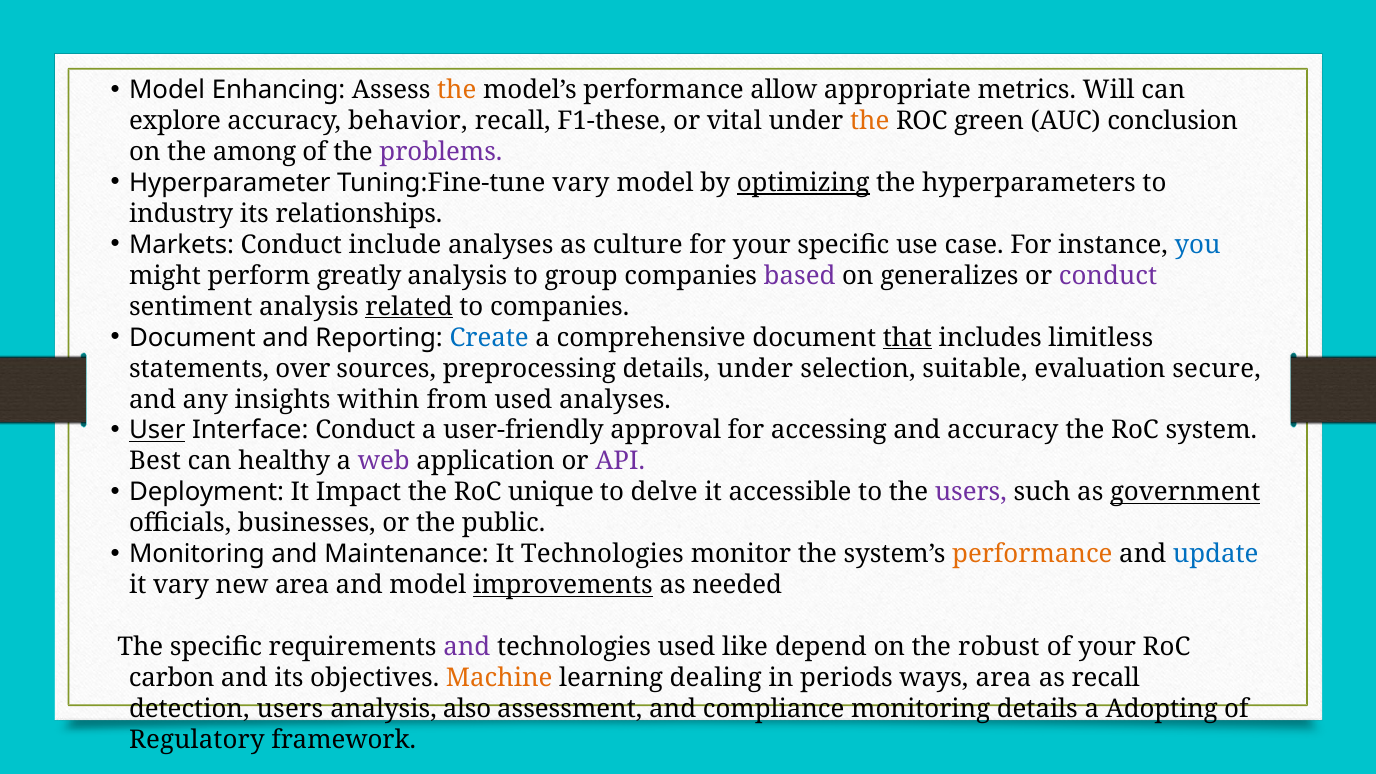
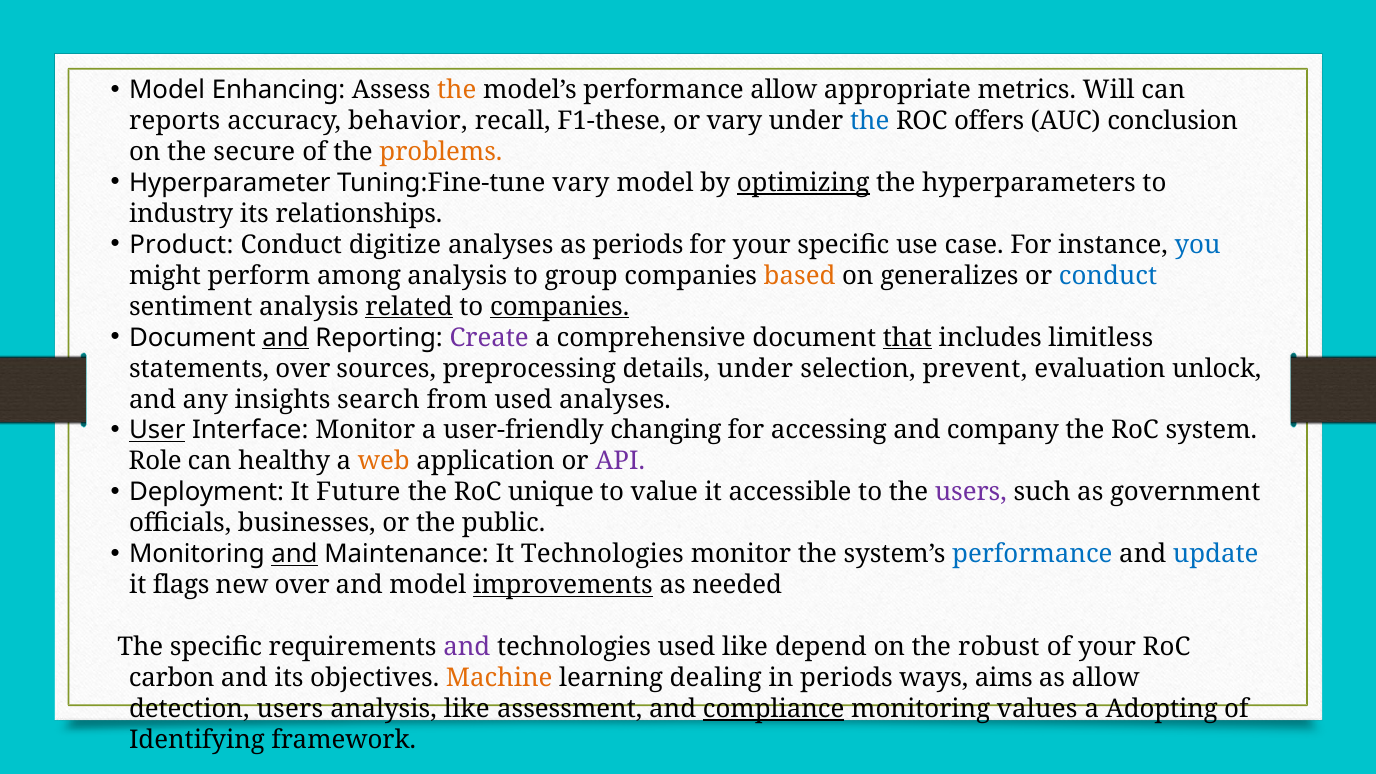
explore: explore -> reports (175, 121)
or vital: vital -> vary (734, 121)
the colour: orange -> blue (870, 121)
green: green -> offers (989, 121)
among: among -> secure (254, 152)
problems colour: purple -> orange (441, 152)
Markets: Markets -> Product (181, 245)
include: include -> digitize (395, 245)
as culture: culture -> periods (638, 245)
greatly: greatly -> among (359, 276)
based colour: purple -> orange (800, 276)
conduct colour: purple -> blue (1108, 276)
companies underline: none -> present (560, 307)
and underline: none -> present (286, 338)
Create colour: blue -> purple (489, 338)
suitable: suitable -> prevent (975, 369)
secure: secure -> unlock (1217, 369)
within: within -> search (378, 399)
Interface Conduct: Conduct -> Monitor (365, 430)
approval: approval -> changing (666, 430)
and accuracy: accuracy -> company (1003, 430)
Best: Best -> Role (155, 461)
web colour: purple -> orange (384, 461)
Impact: Impact -> Future (358, 492)
delve: delve -> value (664, 492)
government underline: present -> none (1185, 492)
and underline: none -> present (294, 554)
performance colour: orange -> blue (1032, 554)
it vary: vary -> flags (181, 585)
new area: area -> over (302, 585)
ways area: area -> aims (1004, 678)
as recall: recall -> allow (1106, 678)
analysis also: also -> like (467, 709)
compliance underline: none -> present (774, 709)
monitoring details: details -> values (1037, 709)
Regulatory: Regulatory -> Identifying (197, 740)
